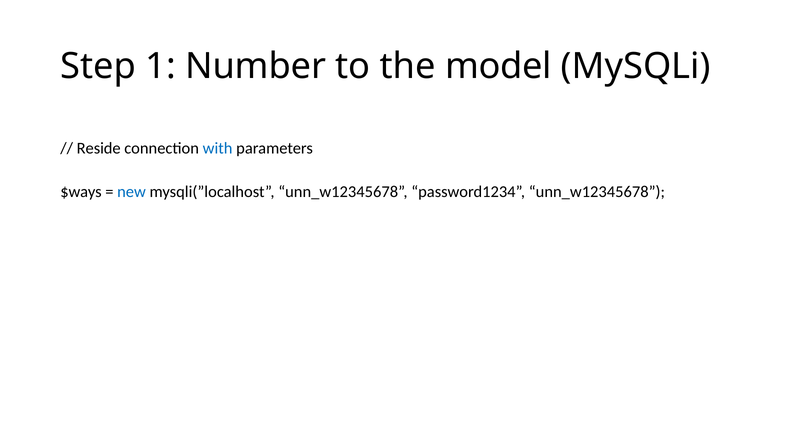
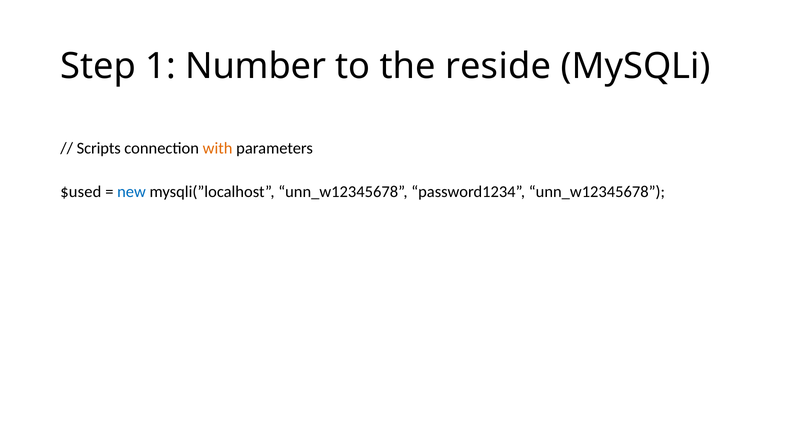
model: model -> reside (498, 66)
Reside: Reside -> Scripts (99, 148)
with colour: blue -> orange (218, 148)
$ways: $ways -> $used (81, 192)
